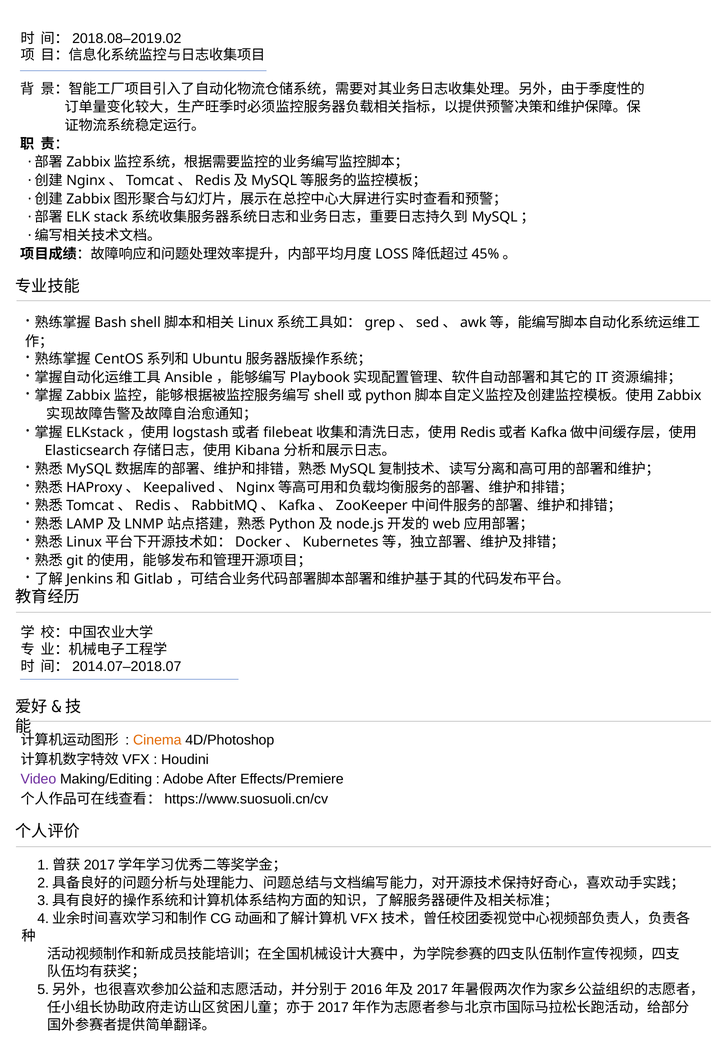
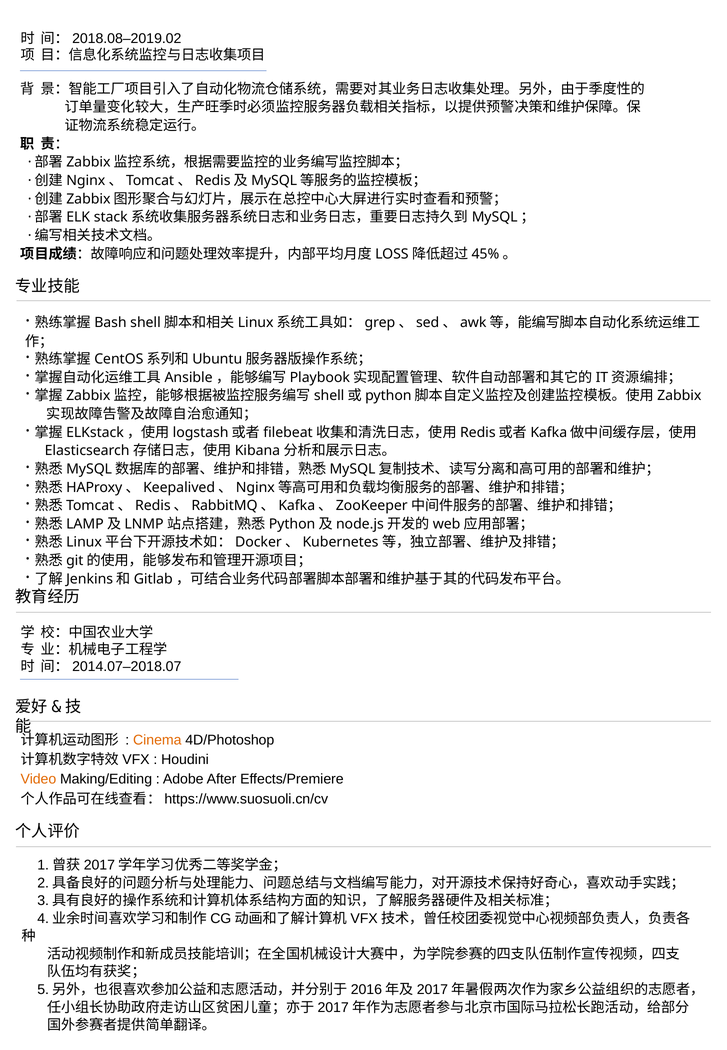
Video colour: purple -> orange (38, 779)
